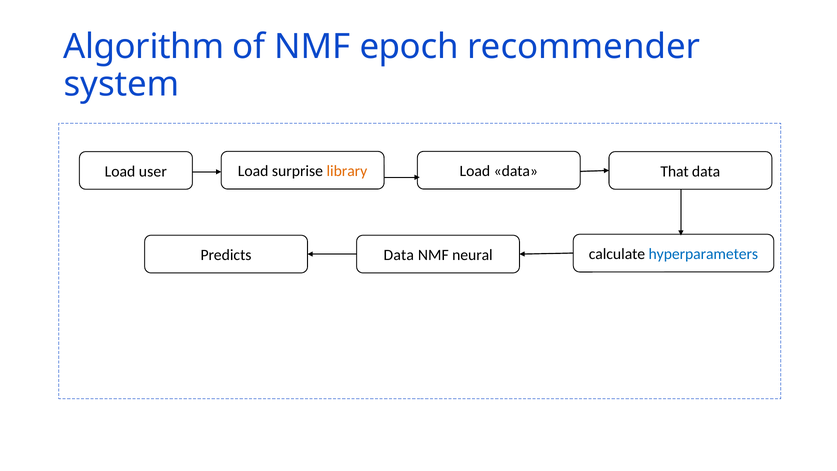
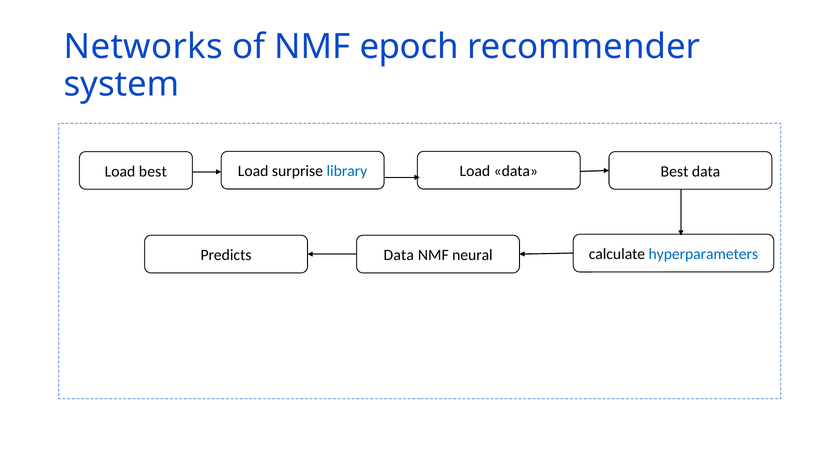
Algorithm: Algorithm -> Networks (143, 47)
library colour: orange -> blue (347, 171)
Load user: user -> best (153, 171)
data That: That -> Best (674, 171)
